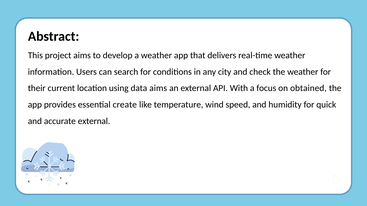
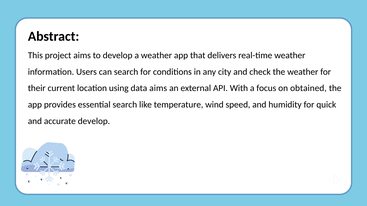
essential create: create -> search (125, 105)
accurate external: external -> develop (94, 121)
